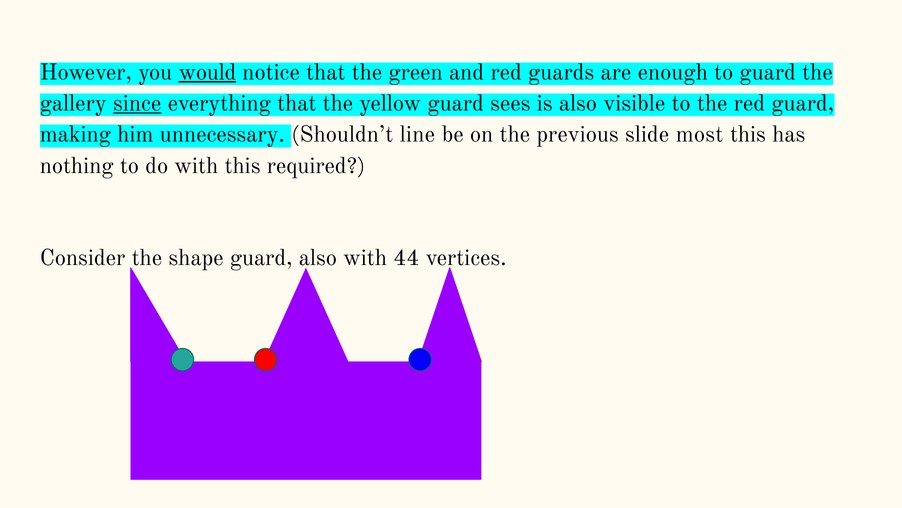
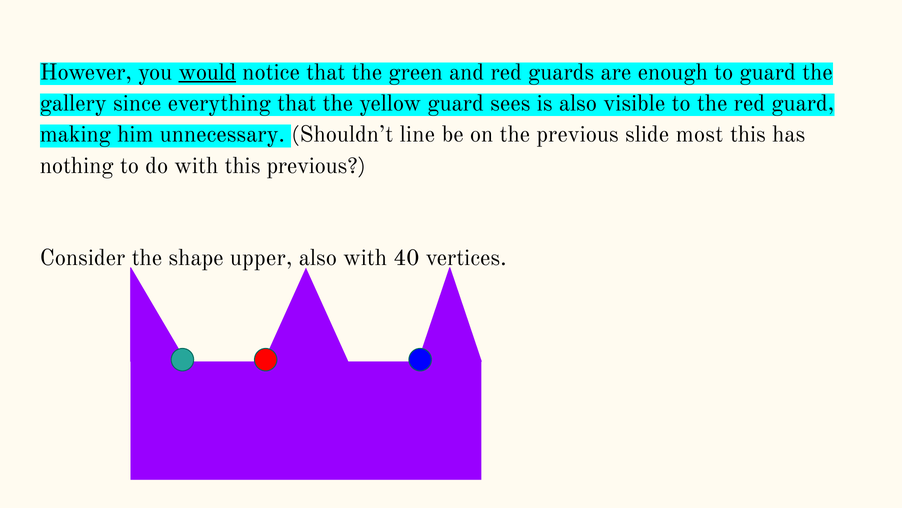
since underline: present -> none (137, 103)
this required: required -> previous (316, 165)
shape guard: guard -> upper (261, 258)
44: 44 -> 40 (406, 258)
